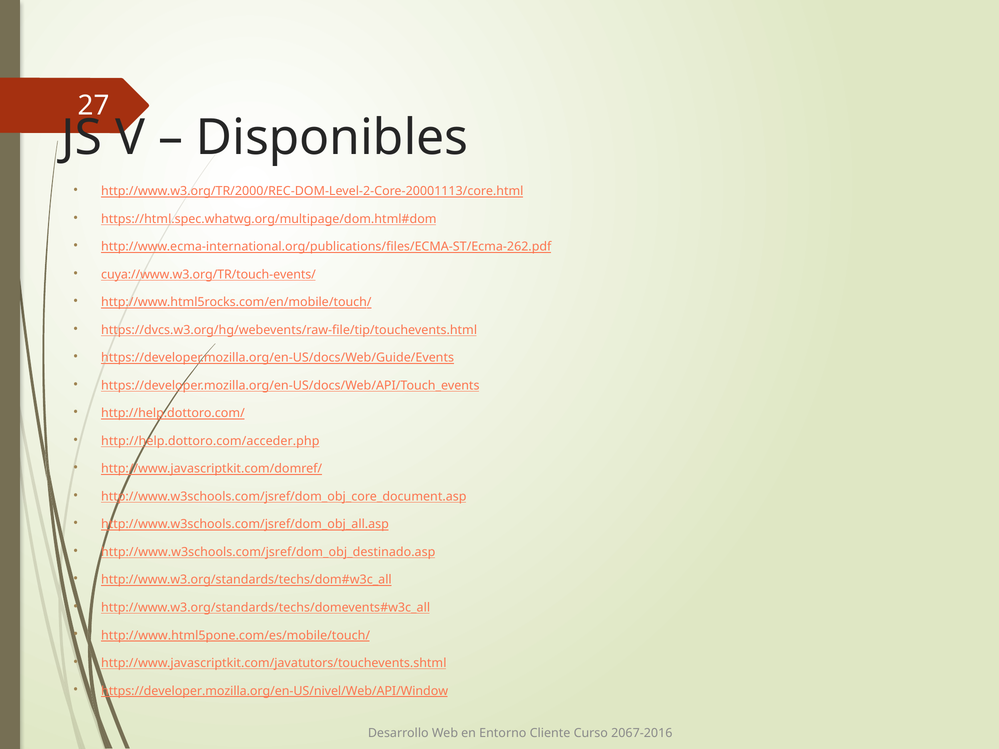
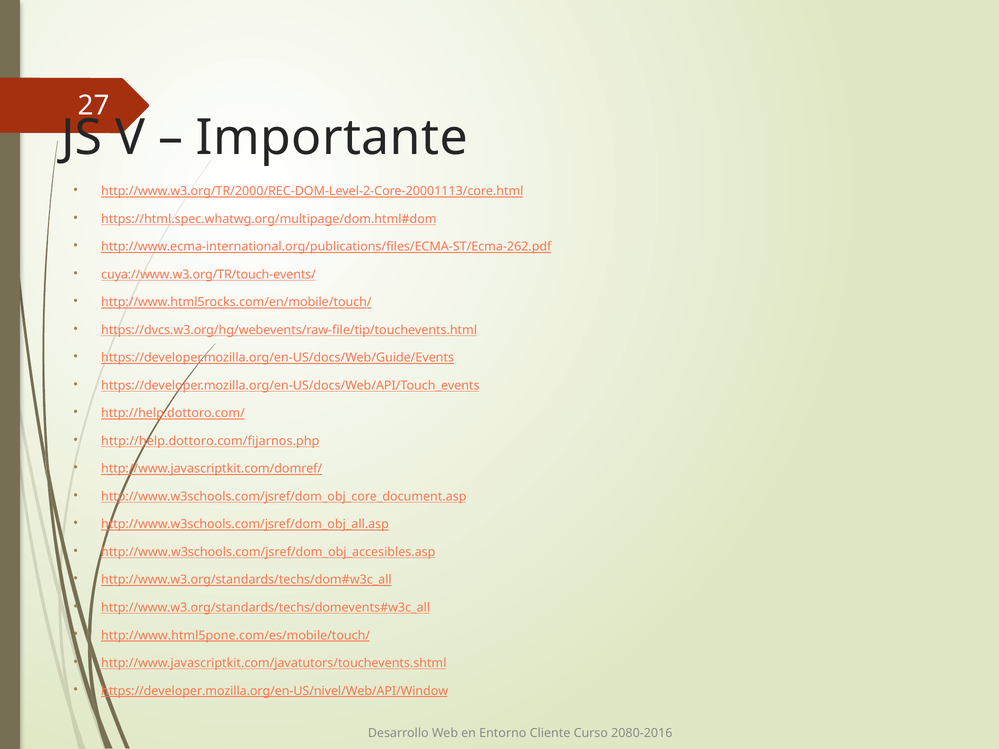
Disponibles: Disponibles -> Importante (332, 138)
http://help.dottoro.com/acceder.php: http://help.dottoro.com/acceder.php -> http://help.dottoro.com/fijarnos.php (210, 441)
http://www.w3schools.com/jsref/dom_obj_destinado.asp: http://www.w3schools.com/jsref/dom_obj_destinado.asp -> http://www.w3schools.com/jsref/dom_obj_accesibles.asp (268, 552)
2067-2016: 2067-2016 -> 2080-2016 (642, 734)
